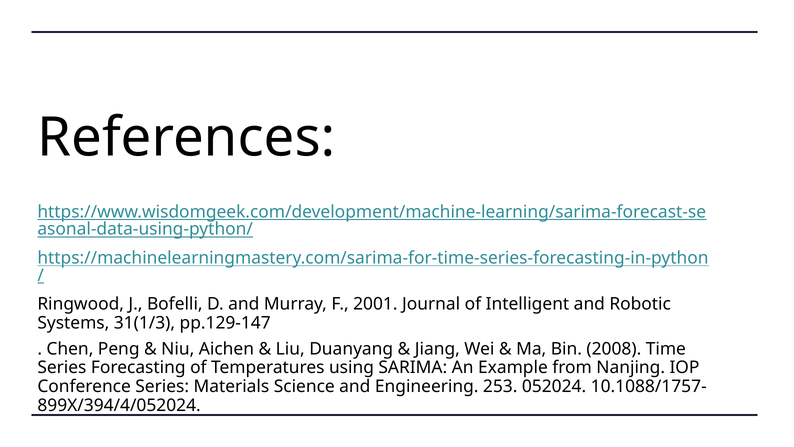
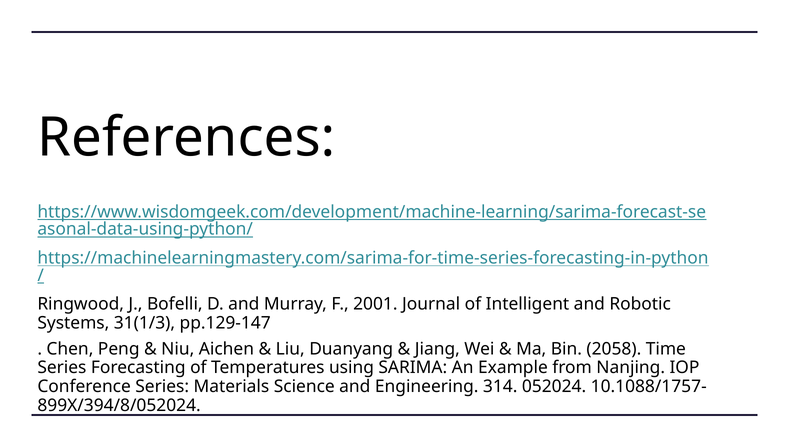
2008: 2008 -> 2058 (614, 349)
253: 253 -> 314 (500, 386)
899X/394/4/052024: 899X/394/4/052024 -> 899X/394/8/052024 (119, 405)
